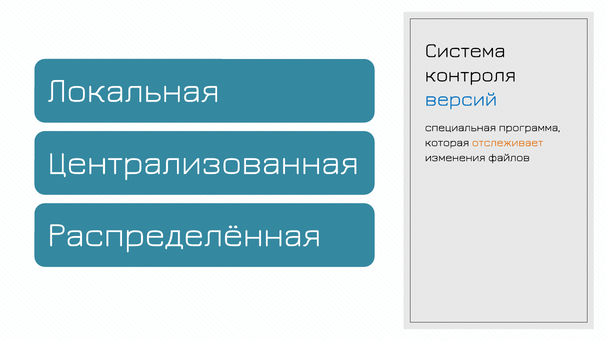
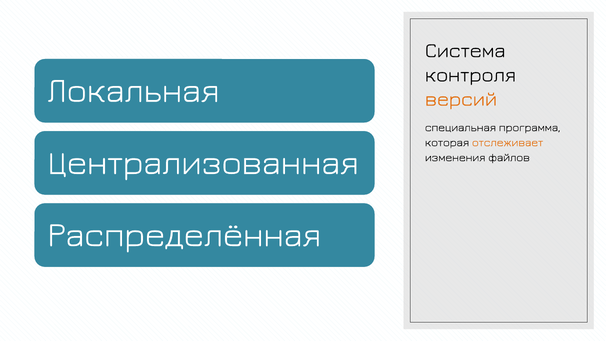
версий colour: blue -> orange (461, 99)
